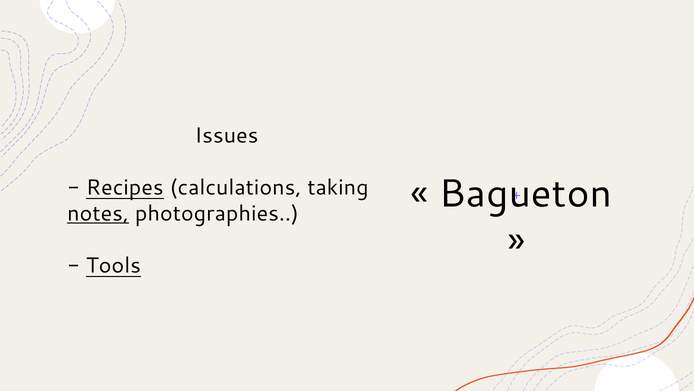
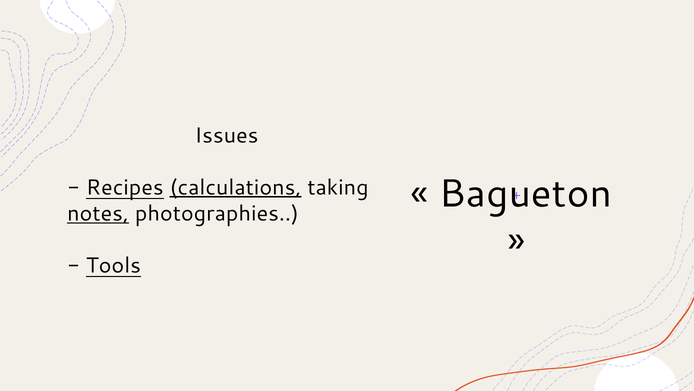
calculations underline: none -> present (236, 187)
